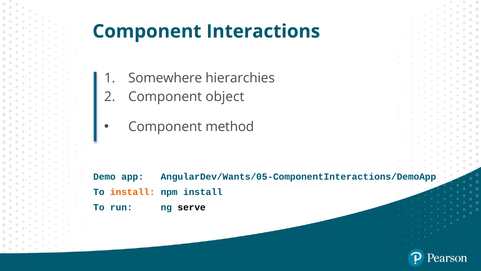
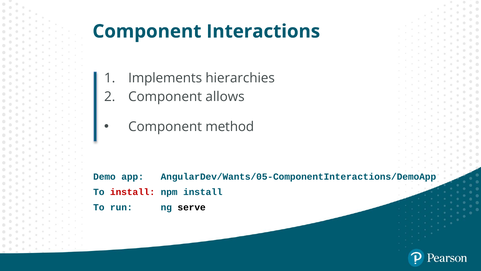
Somewhere: Somewhere -> Implements (165, 78)
object: object -> allows (225, 97)
install colour: orange -> red (133, 192)
